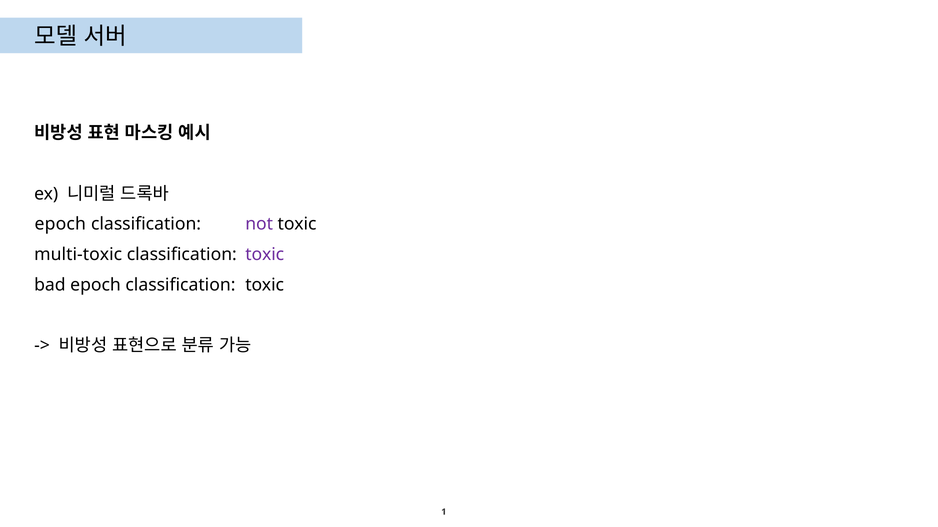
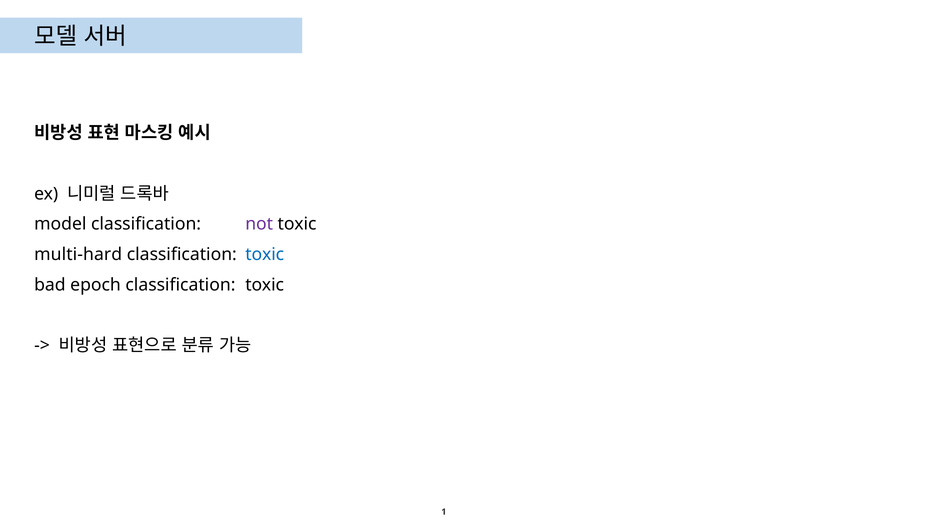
epoch: epoch -> model (60, 224)
multi-toxic: multi-toxic -> multi-hard (78, 255)
toxic colour: purple -> blue (265, 255)
